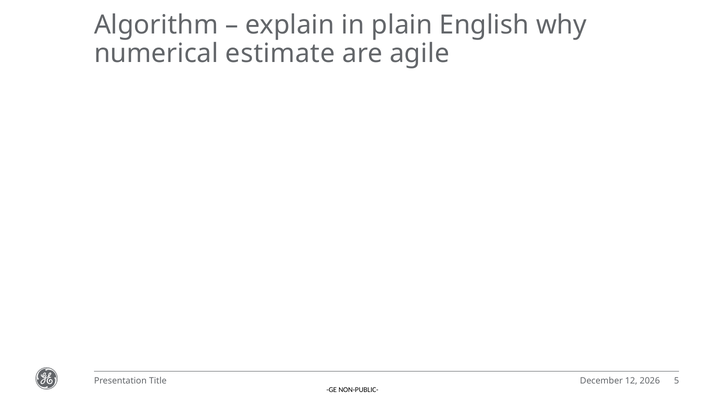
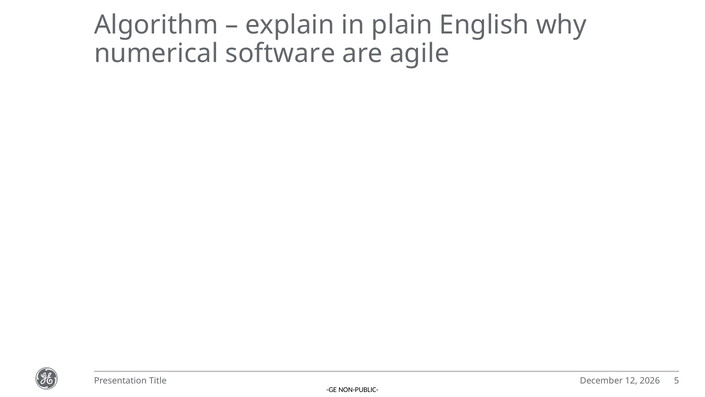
estimate: estimate -> software (280, 53)
